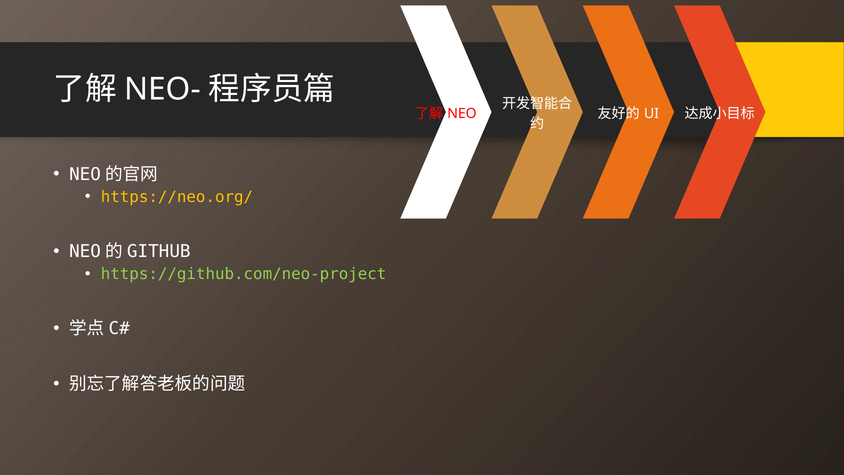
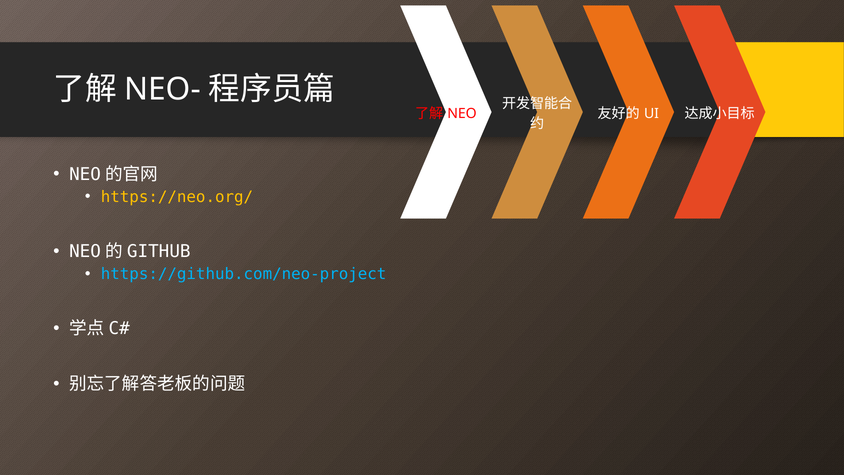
https://github.com/neo-project colour: light green -> light blue (244, 274)
